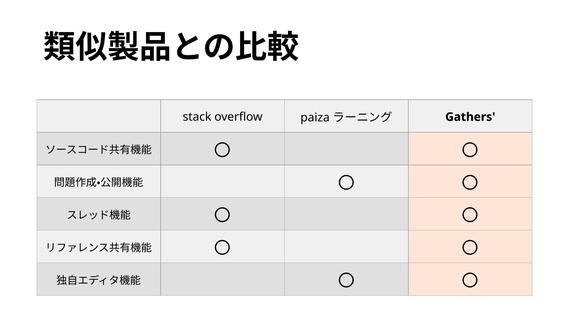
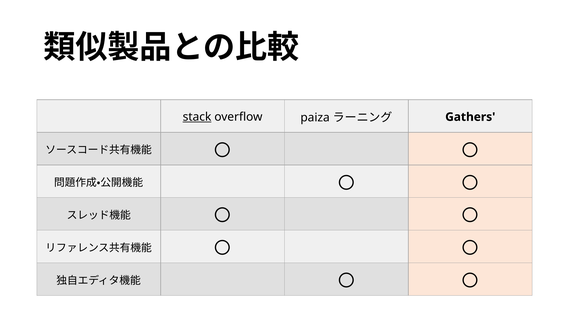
stack underline: none -> present (197, 117)
